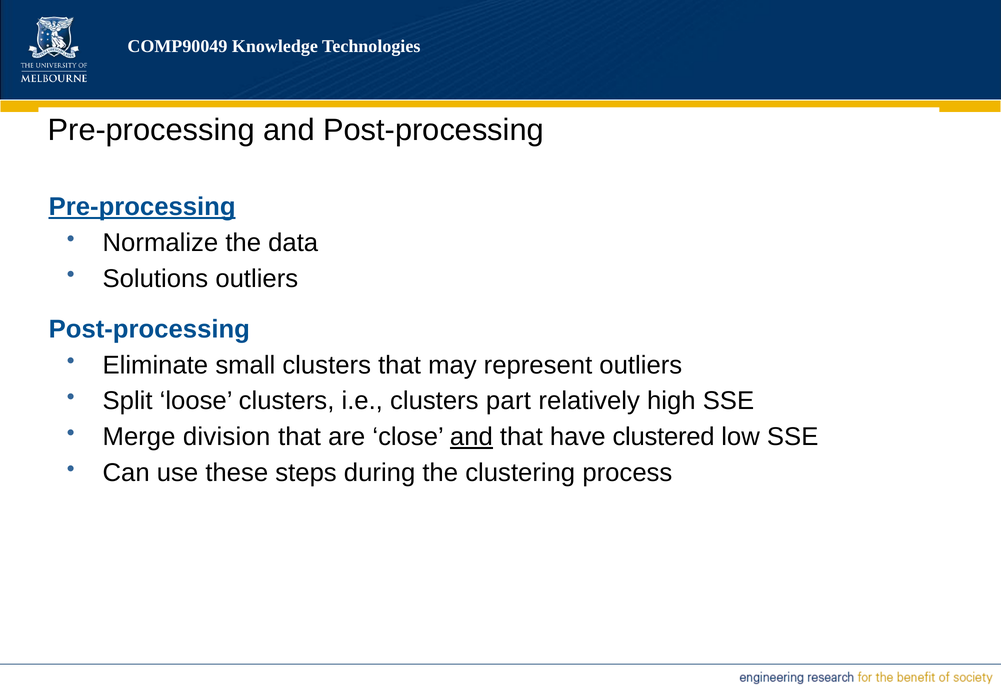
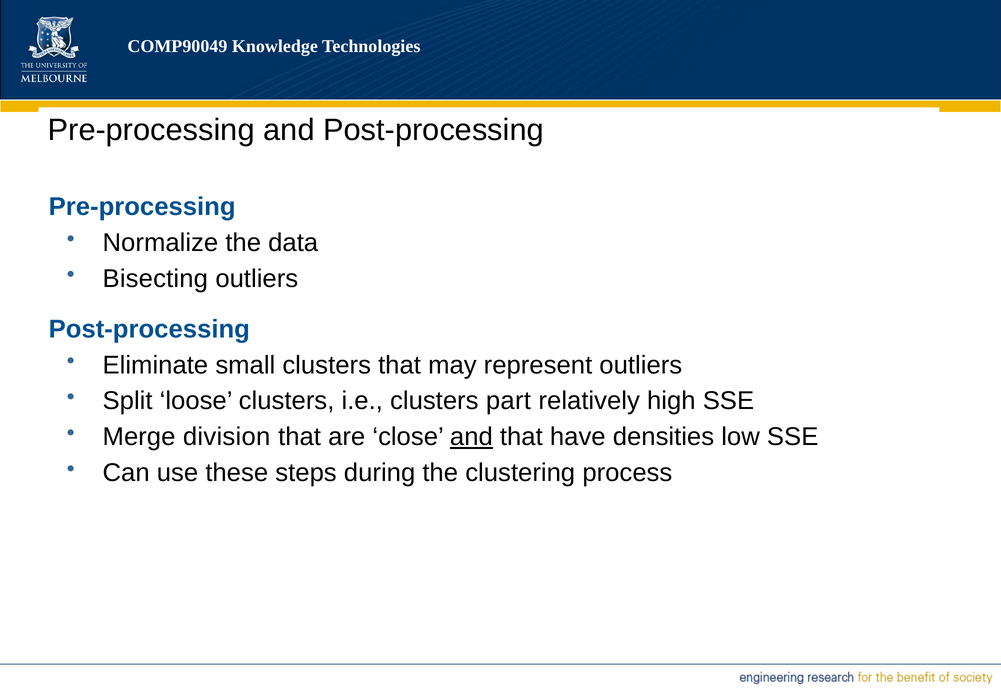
Pre-processing underline: present -> none (142, 207)
Solutions: Solutions -> Bisecting (155, 279)
clustered: clustered -> densities (663, 437)
